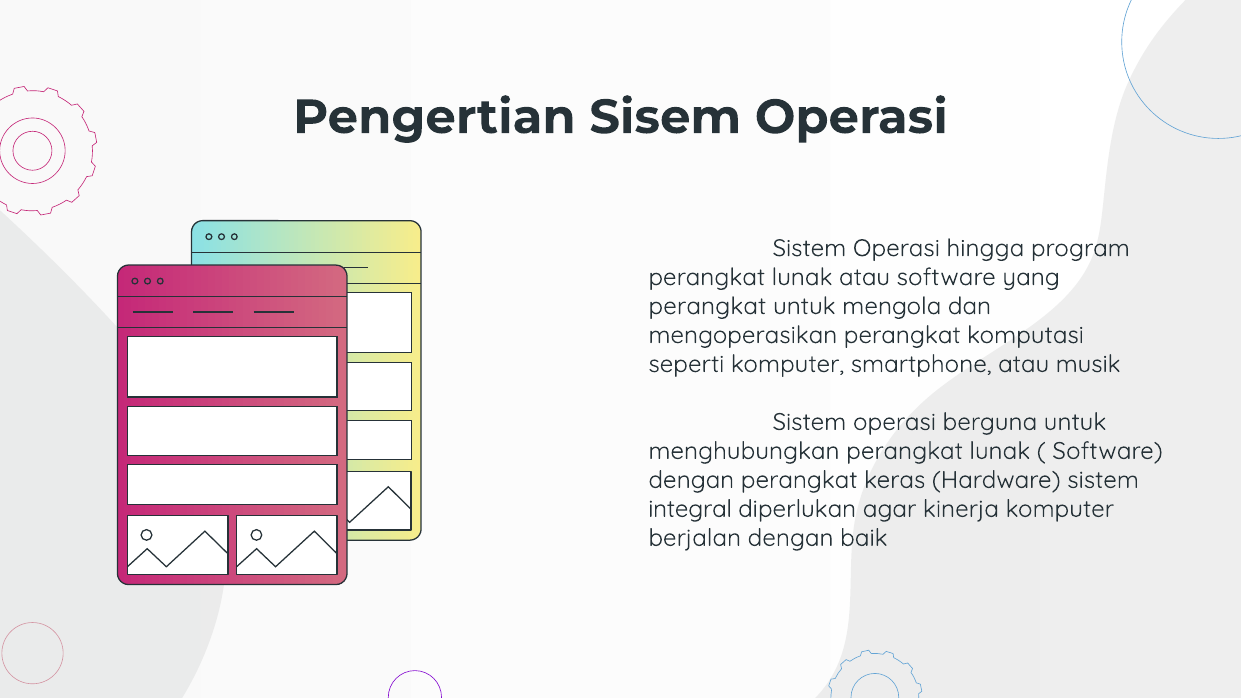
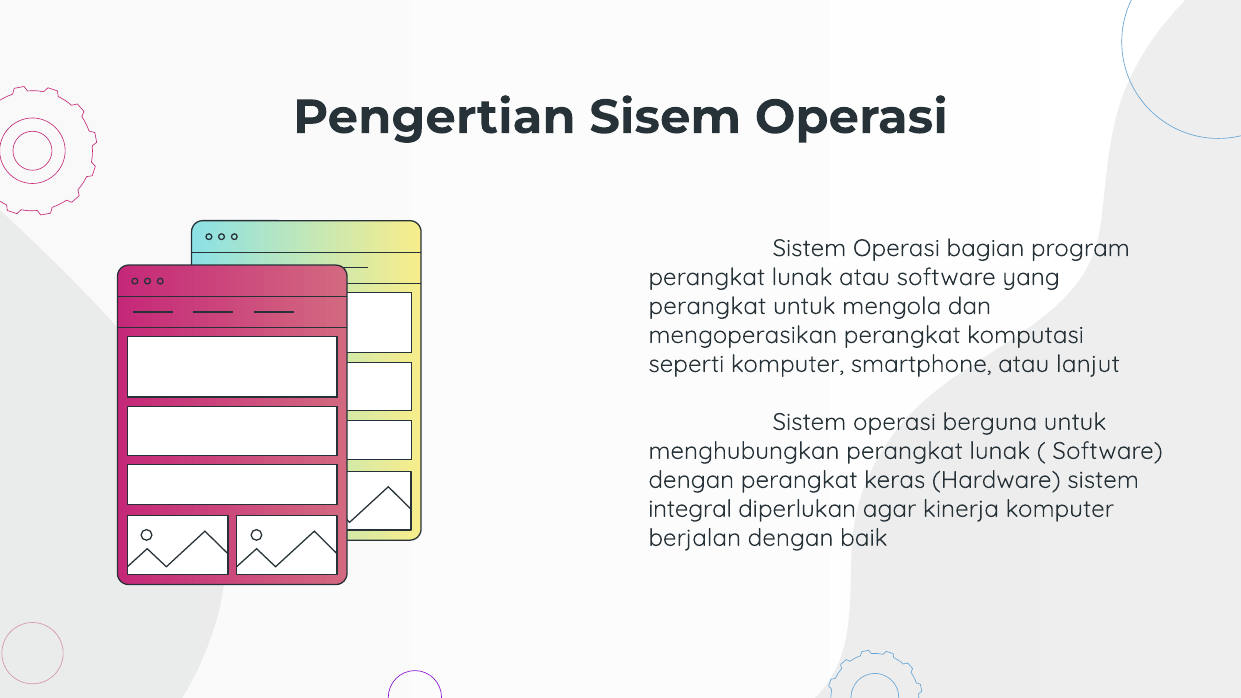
hingga: hingga -> bagian (985, 248)
musik: musik -> lanjut (1088, 364)
